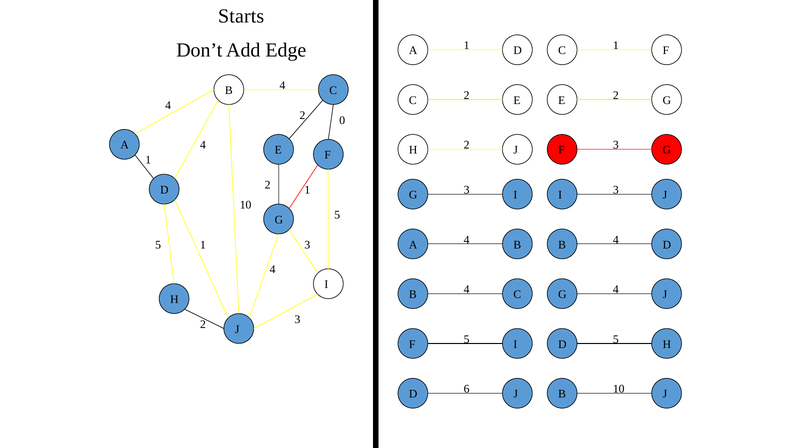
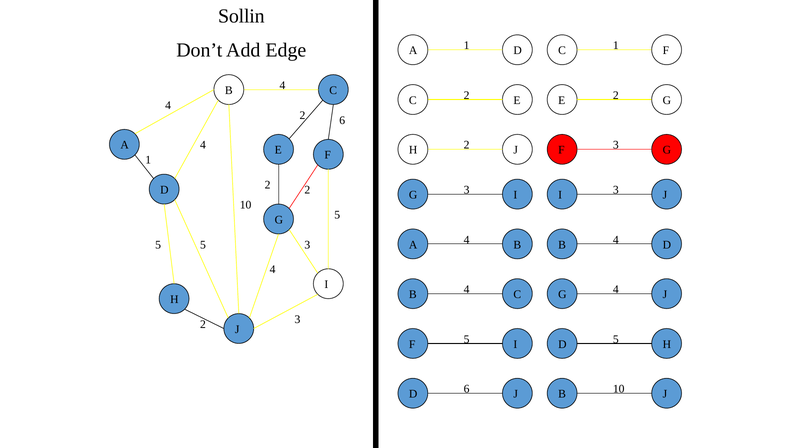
Starts: Starts -> Sollin (241, 16)
2 0: 0 -> 6 (342, 120)
1: 1 -> 2 (307, 190)
5 1: 1 -> 5 (203, 245)
